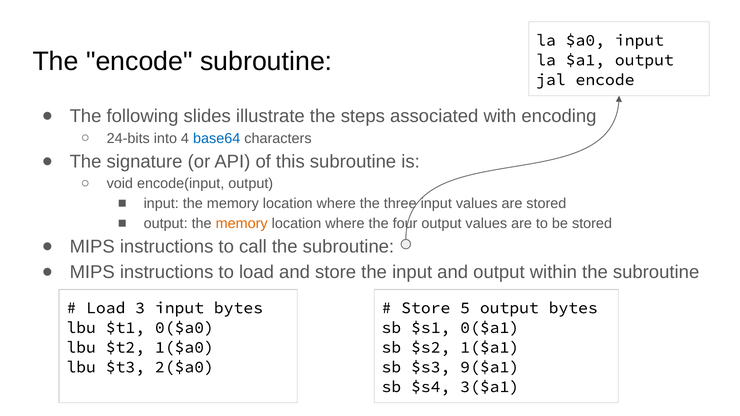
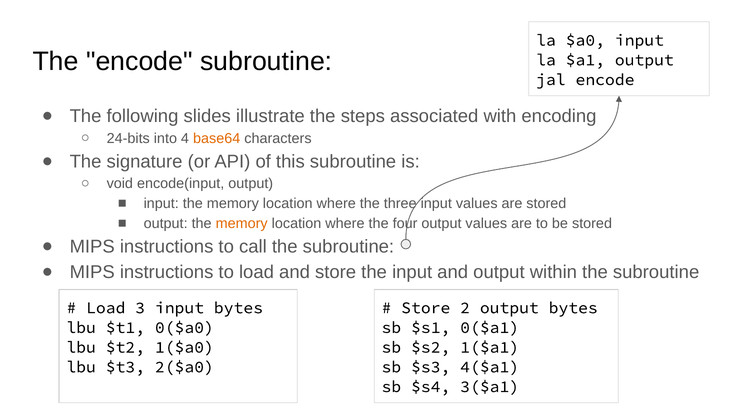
base64 colour: blue -> orange (217, 138)
5: 5 -> 2 (465, 308)
9($a1: 9($a1 -> 4($a1 (490, 367)
